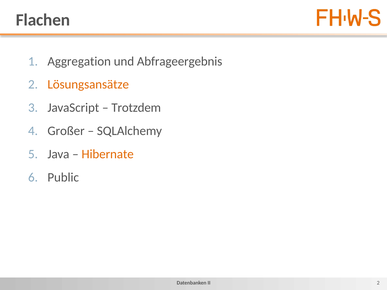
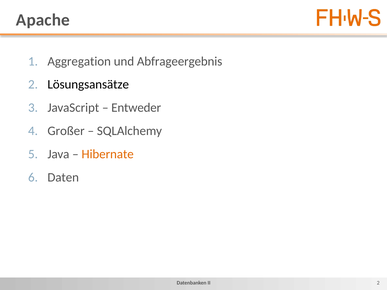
Flachen: Flachen -> Apache (43, 20)
Lösungsansätze colour: orange -> black (88, 85)
Trotzdem: Trotzdem -> Entweder (136, 108)
Public: Public -> Daten (63, 177)
